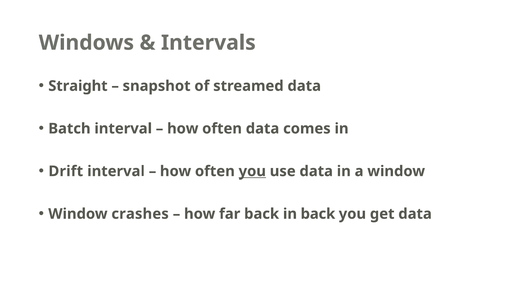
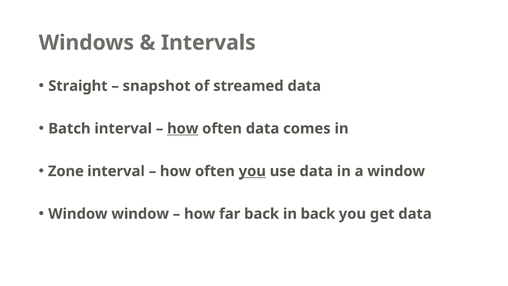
how underline: none -> present (183, 128)
Drift: Drift -> Zone (66, 171)
Window crashes: crashes -> window (140, 214)
